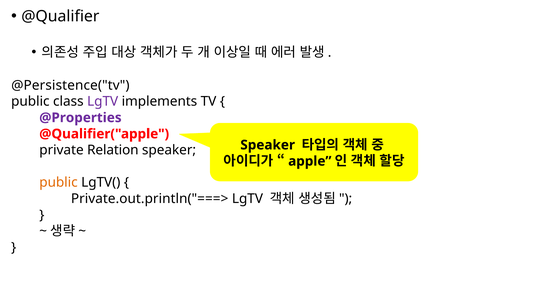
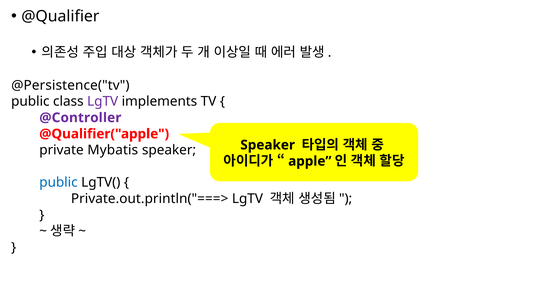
@Properties: @Properties -> @Controller (80, 118)
Relation: Relation -> Mybatis (113, 150)
public colour: orange -> blue (58, 183)
